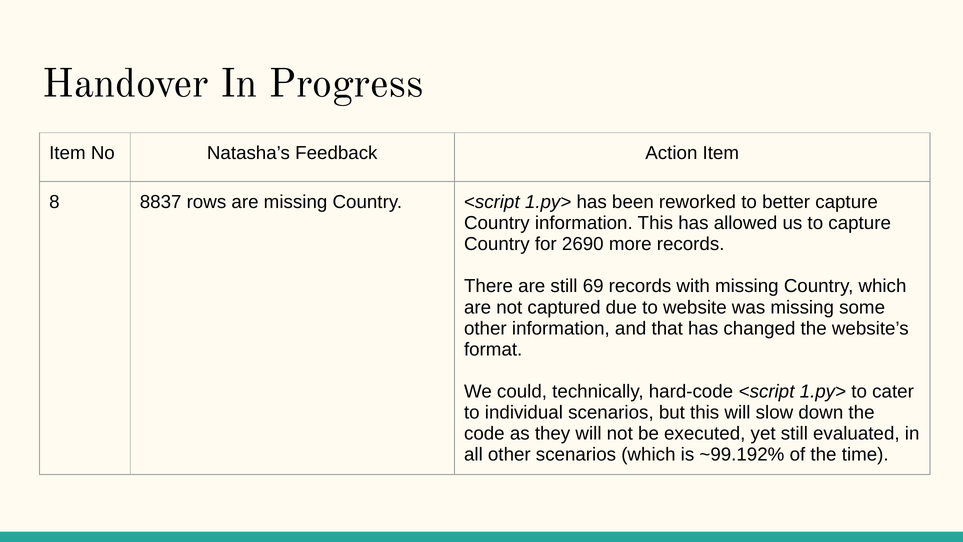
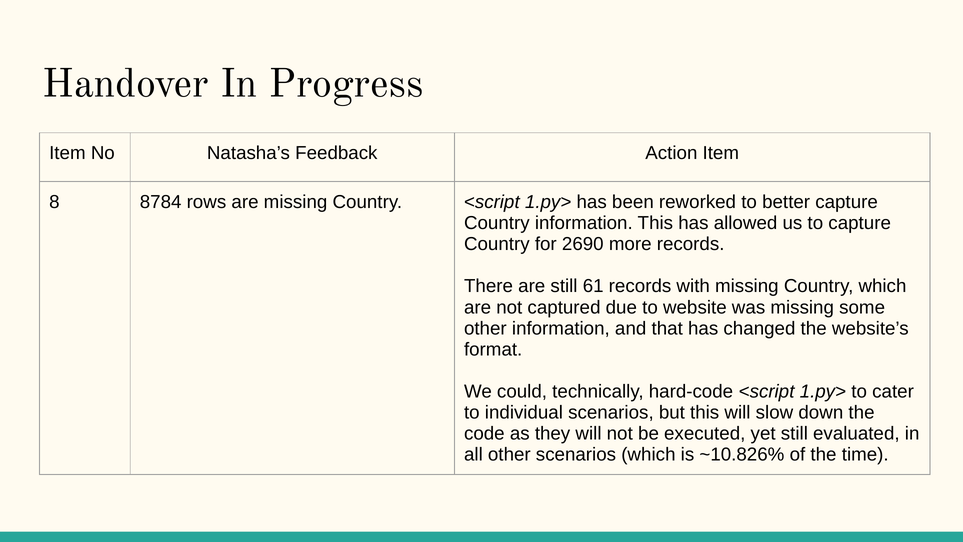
8837: 8837 -> 8784 (161, 202)
69: 69 -> 61 (593, 286)
~99.192%: ~99.192% -> ~10.826% (742, 454)
